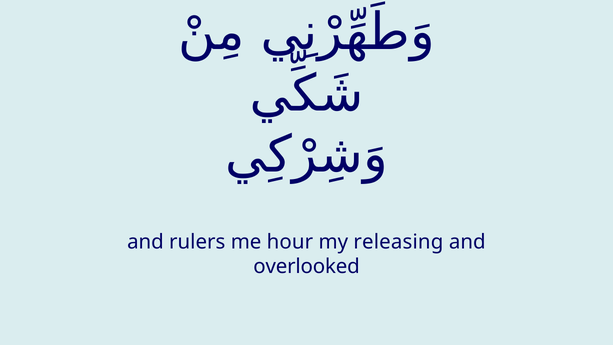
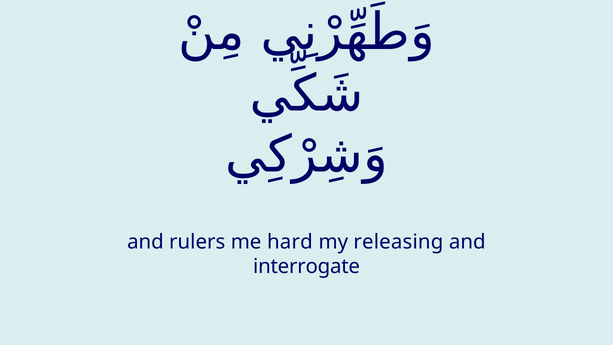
hour: hour -> hard (290, 242)
overlooked: overlooked -> interrogate (307, 267)
